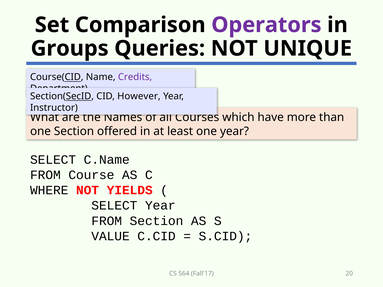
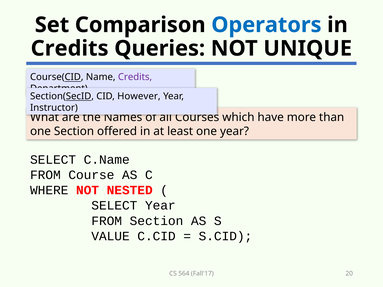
Operators colour: purple -> blue (266, 25)
Groups: Groups -> Credits (70, 48)
YIELDS: YIELDS -> NESTED (130, 190)
